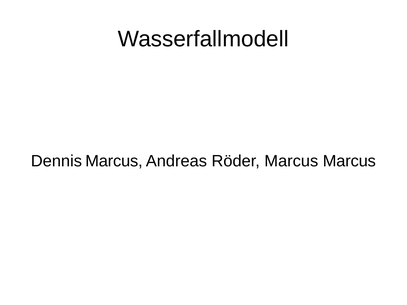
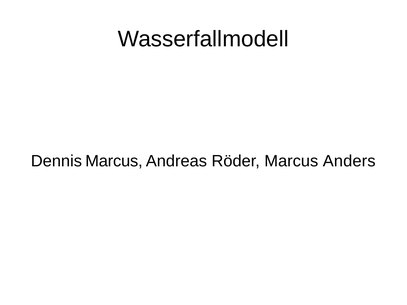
Marcus Marcus: Marcus -> Anders (349, 161)
